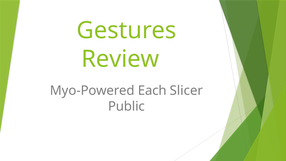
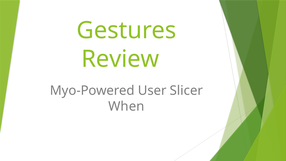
Each: Each -> User (152, 91)
Public: Public -> When (126, 106)
